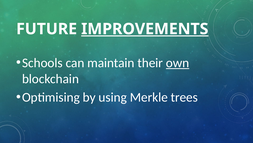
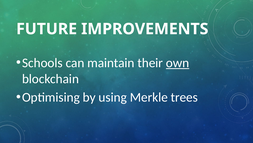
IMPROVEMENTS underline: present -> none (145, 29)
